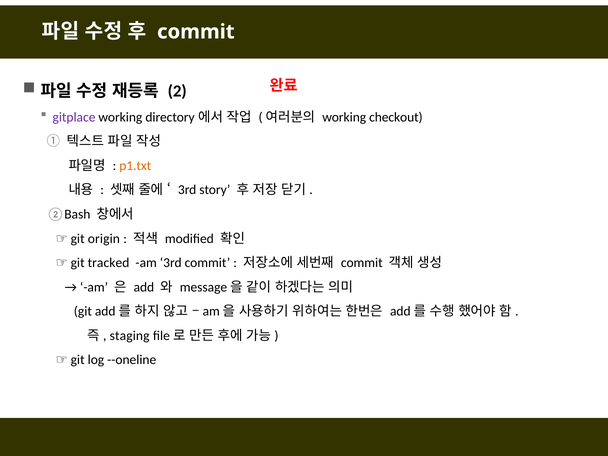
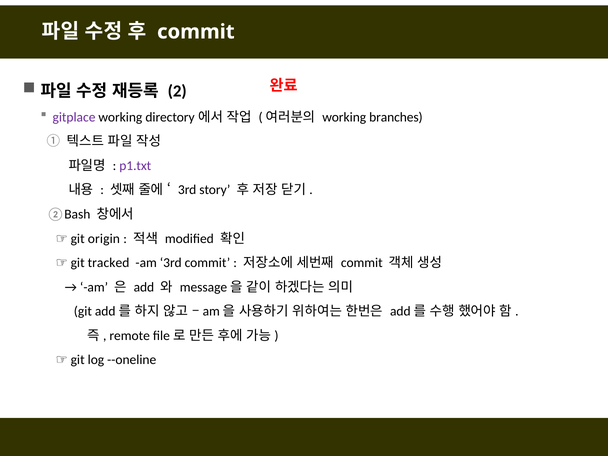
checkout: checkout -> branches (396, 117)
p1.txt colour: orange -> purple (135, 166)
staging: staging -> remote (130, 336)
